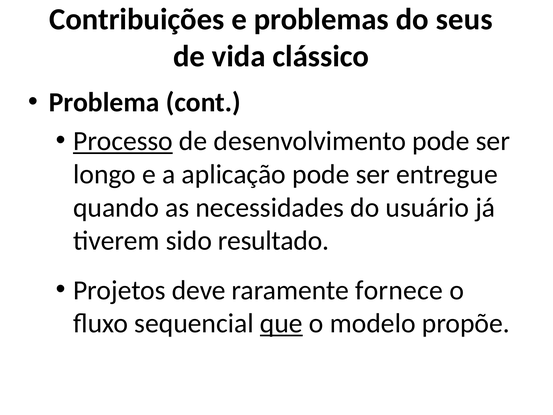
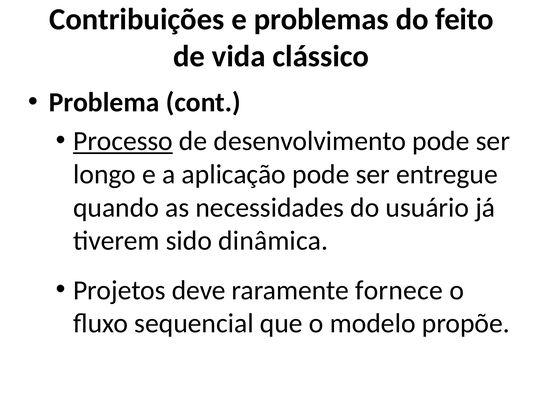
seus: seus -> feito (464, 19)
resultado: resultado -> dinâmica (273, 241)
que underline: present -> none (281, 323)
